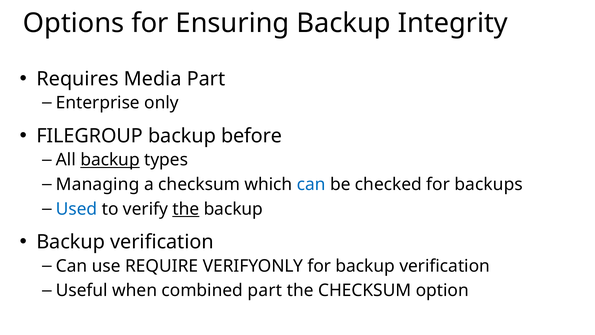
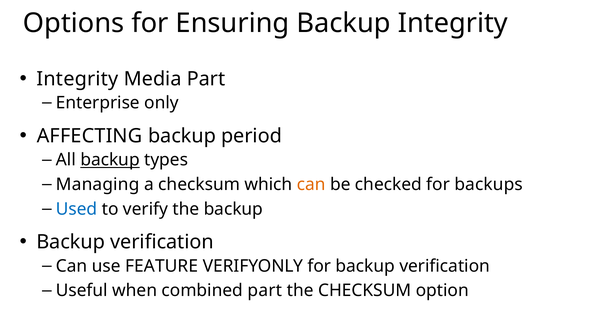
Requires: Requires -> Integrity (77, 79)
FILEGROUP: FILEGROUP -> AFFECTING (90, 136)
before: before -> period (252, 136)
can colour: blue -> orange (311, 184)
the underline: present -> none (186, 209)
REQUIRE: REQUIRE -> FEATURE (162, 266)
